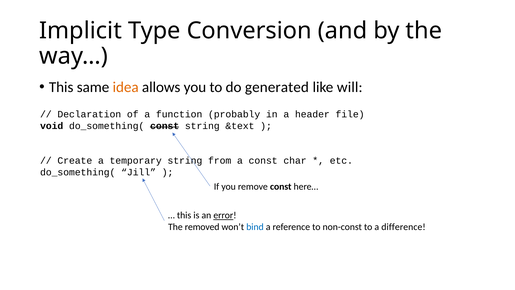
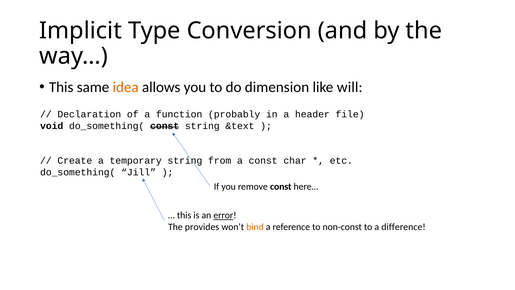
generated: generated -> dimension (277, 87)
removed: removed -> provides (202, 227)
bind colour: blue -> orange (255, 227)
